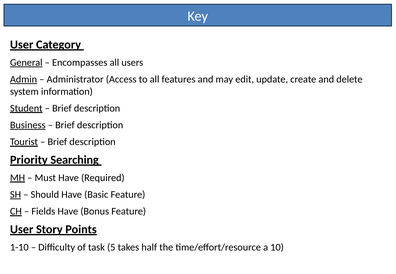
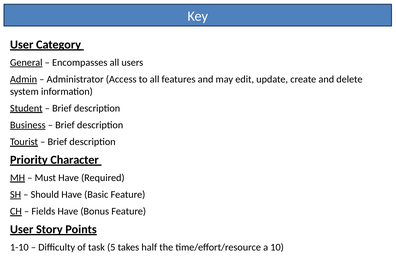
Searching: Searching -> Character (75, 160)
